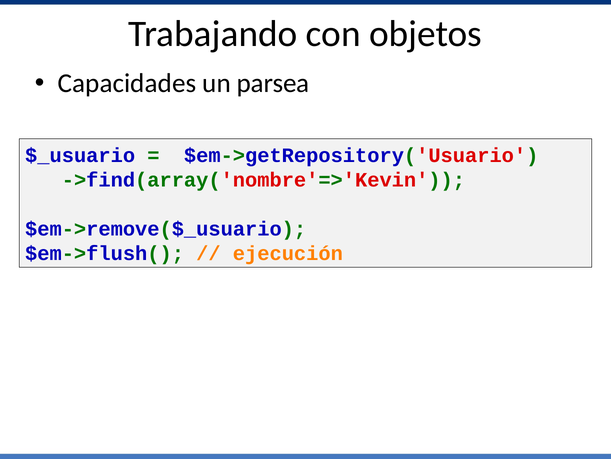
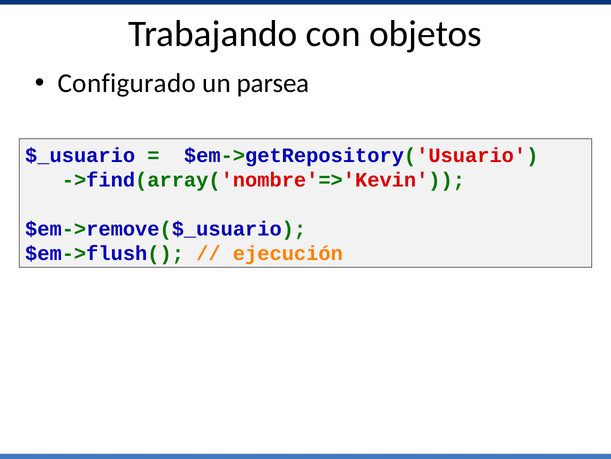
Capacidades: Capacidades -> Configurado (127, 83)
